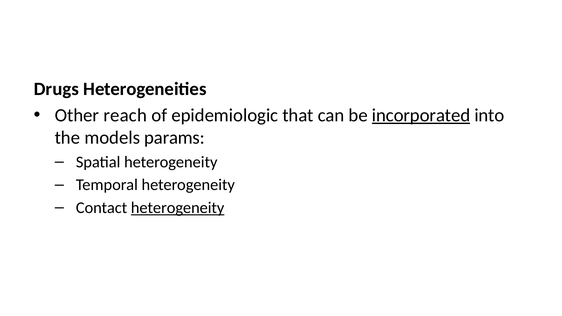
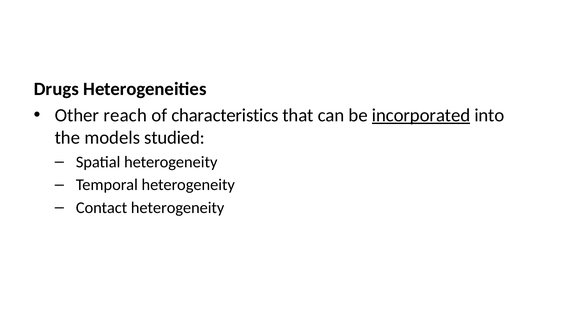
epidemiologic: epidemiologic -> characteristics (225, 115)
params: params -> studied (175, 138)
heterogeneity underline: present -> none (178, 208)
